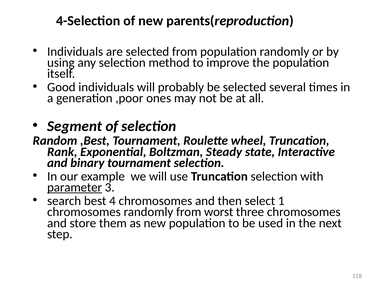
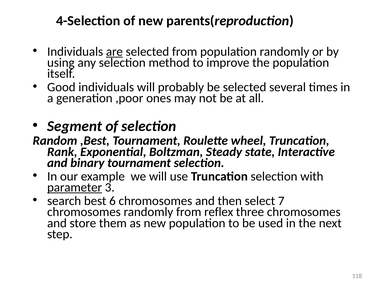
are underline: none -> present (114, 51)
4: 4 -> 6 (112, 201)
1: 1 -> 7 (281, 201)
worst: worst -> reflex (219, 212)
